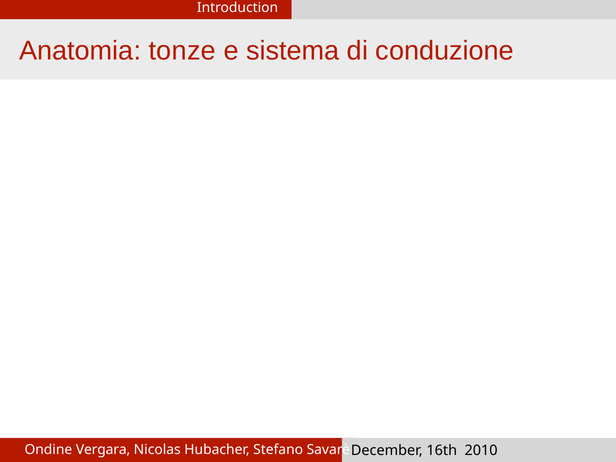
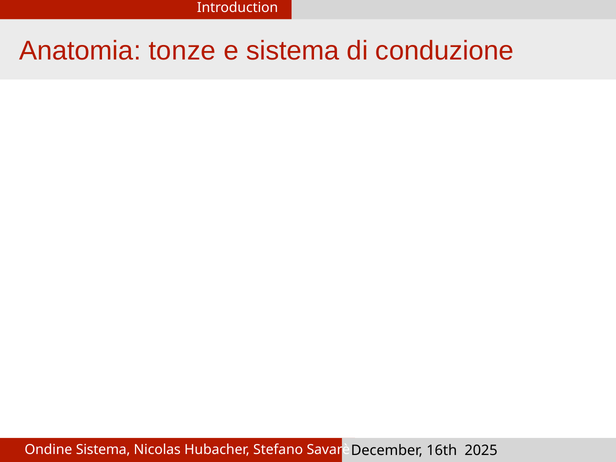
Ondine Vergara: Vergara -> Sistema (103, 450)
2010: 2010 -> 2025 (481, 451)
